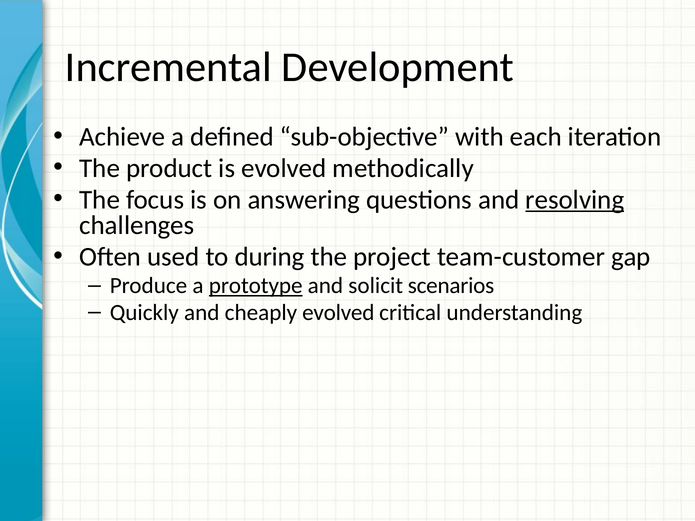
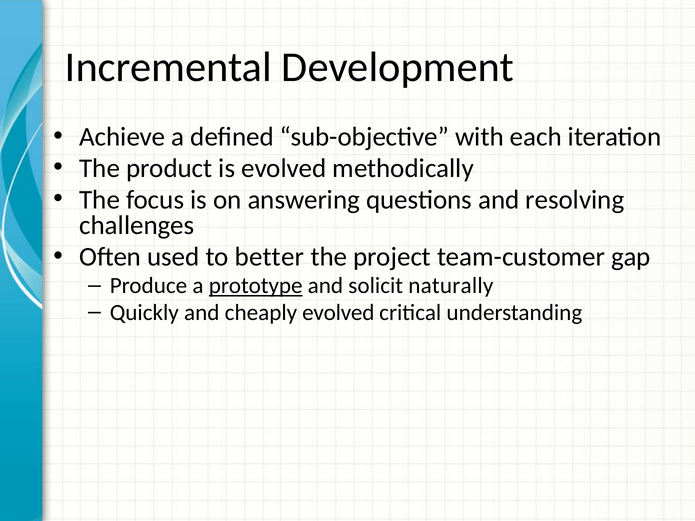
resolving underline: present -> none (575, 200)
during: during -> better (269, 257)
scenarios: scenarios -> naturally (451, 286)
